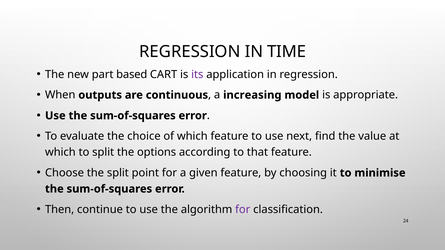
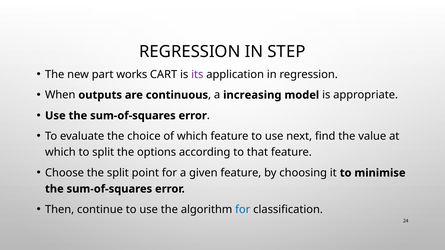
TIME: TIME -> STEP (286, 52)
based: based -> works (132, 74)
for colour: purple -> blue (243, 210)
